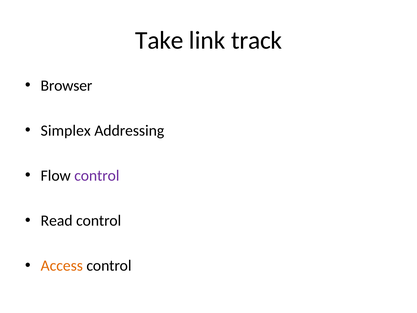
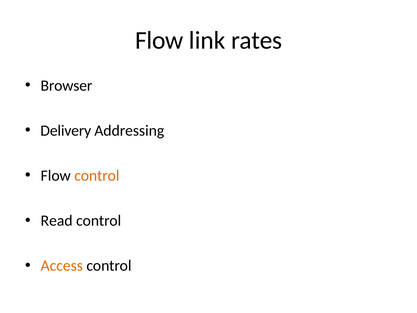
Take: Take -> Flow (159, 40)
track: track -> rates (257, 40)
Simplex: Simplex -> Delivery (66, 131)
control colour: purple -> orange (97, 176)
